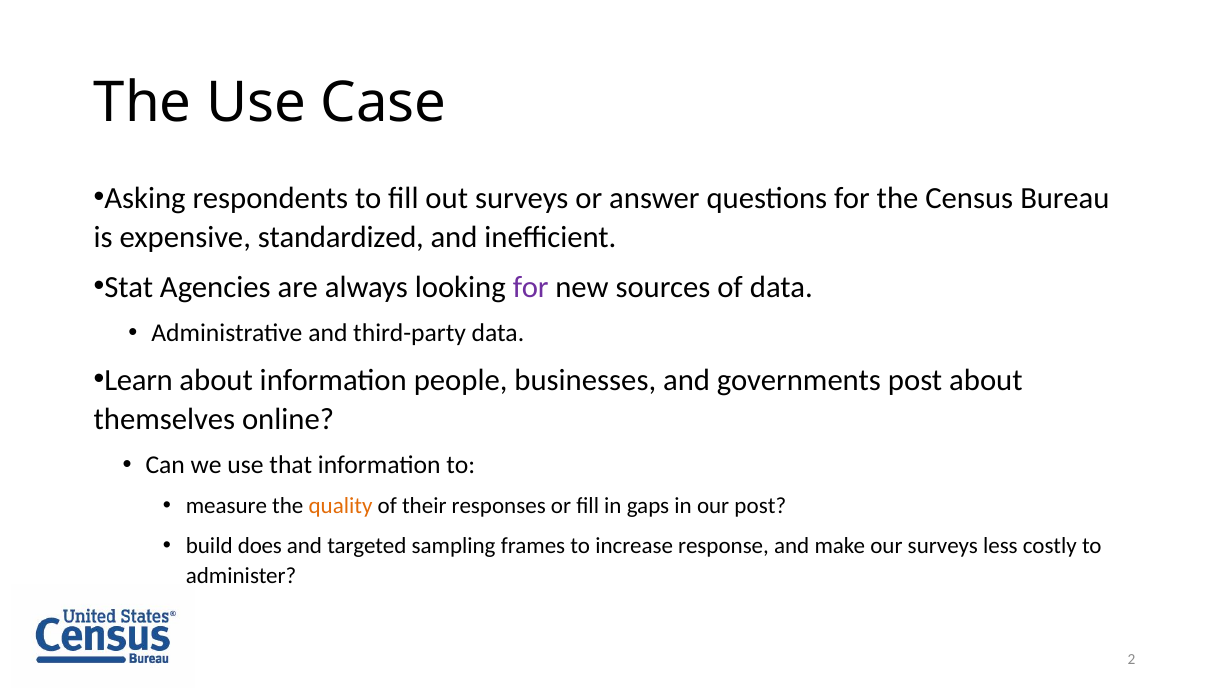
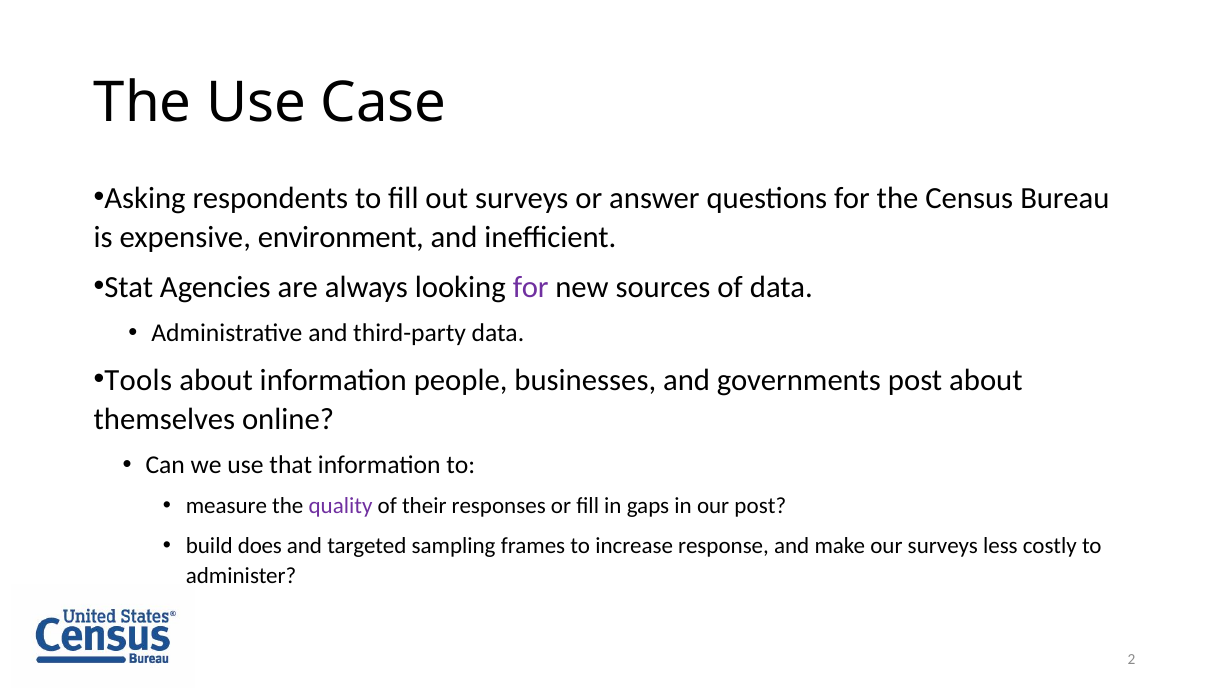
standardized: standardized -> environment (341, 238)
Learn: Learn -> Tools (138, 380)
quality colour: orange -> purple (341, 507)
